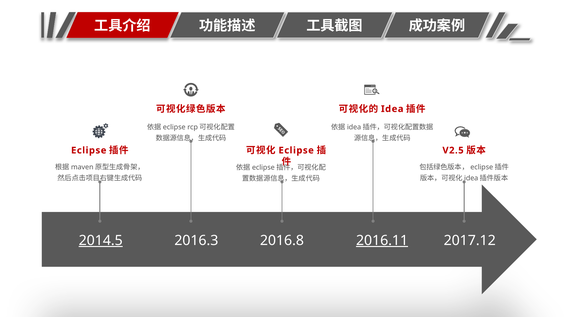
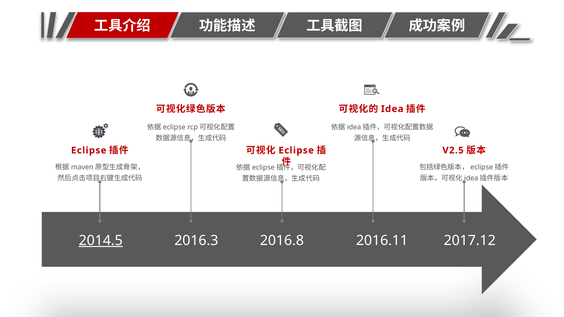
2016.11 underline: present -> none (382, 241)
